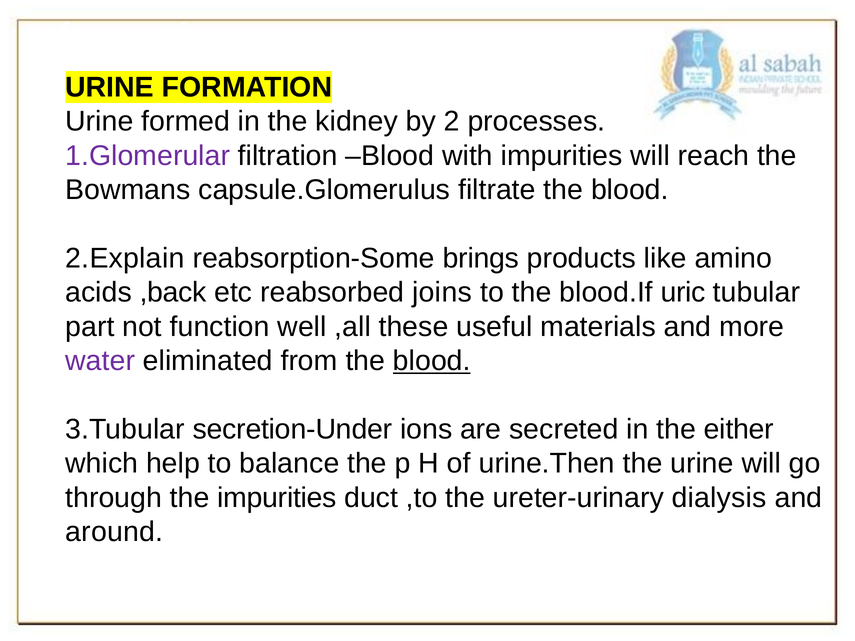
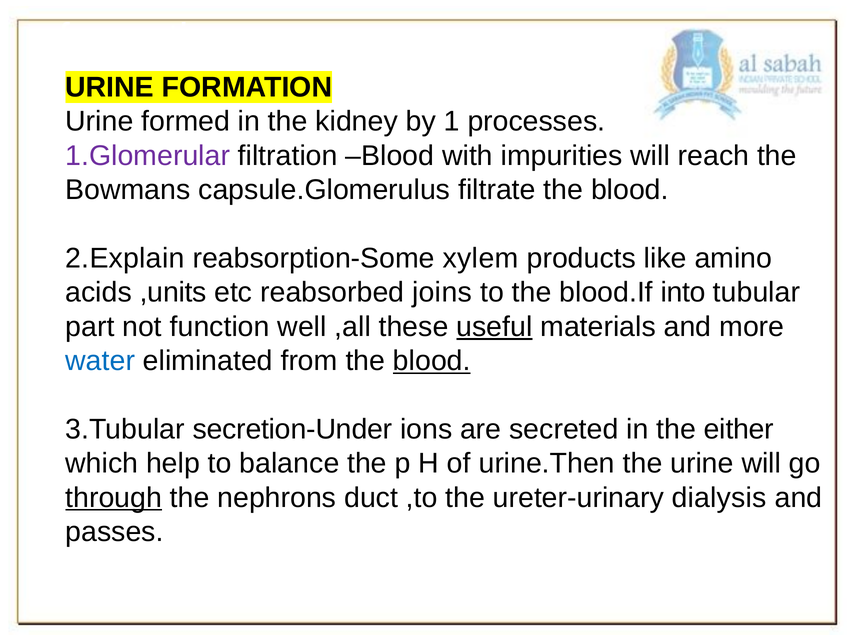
2: 2 -> 1 (452, 122)
brings: brings -> xylem (481, 258)
,back: ,back -> ,units (173, 293)
uric: uric -> into (683, 293)
useful underline: none -> present (494, 327)
water colour: purple -> blue (100, 361)
through underline: none -> present (114, 498)
the impurities: impurities -> nephrons (277, 498)
around: around -> passes (114, 532)
